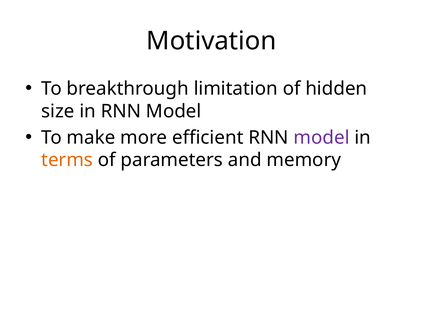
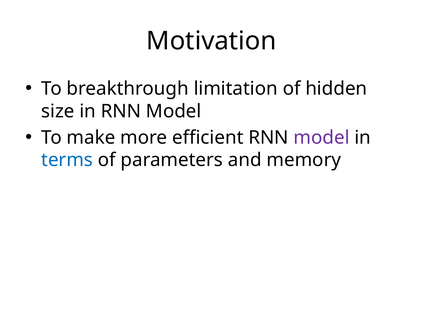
terms colour: orange -> blue (67, 160)
